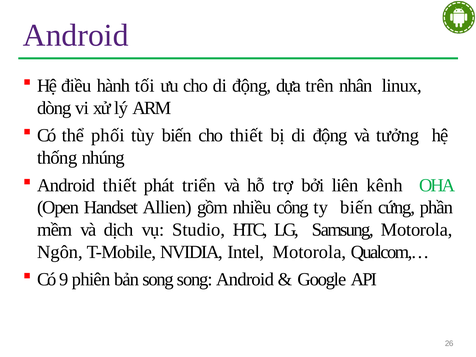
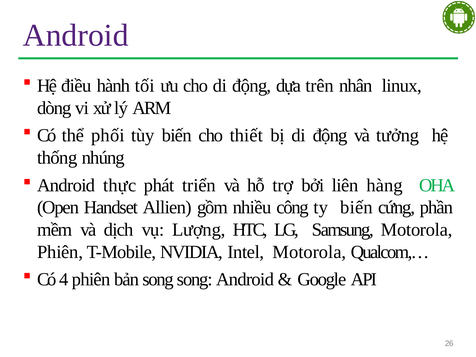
Android thiết: thiết -> thực (120, 185)
kênh: kênh -> hàng (385, 185)
Studio: Studio -> Lượng (199, 230)
Ngôn: Ngôn -> Phiên (60, 252)
9: 9 -> 4 (64, 279)
